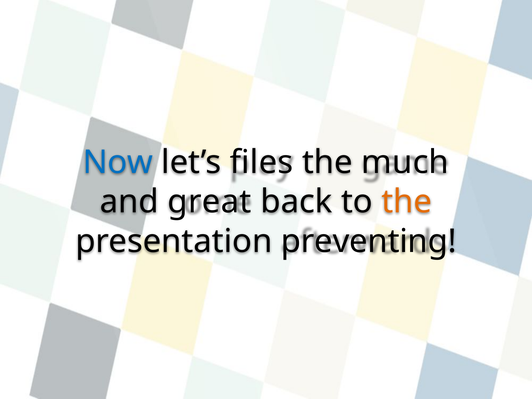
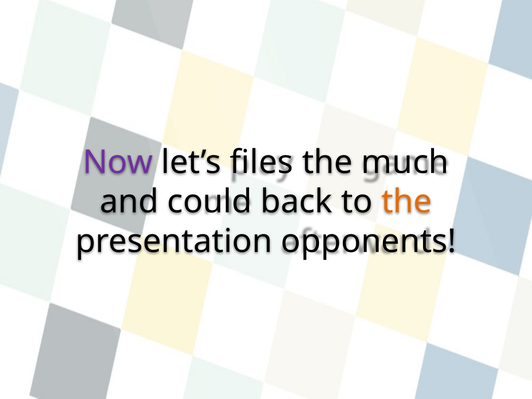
Now colour: blue -> purple (118, 162)
great: great -> could (210, 202)
preventing: preventing -> opponents (369, 241)
